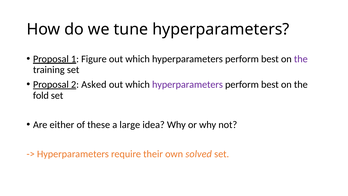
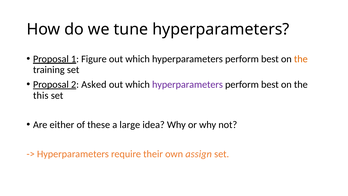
the colour: purple -> orange (301, 59)
fold: fold -> this (41, 95)
solved: solved -> assign (199, 154)
